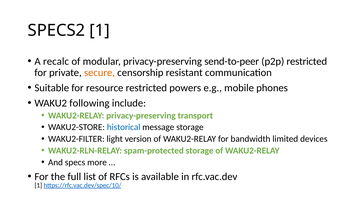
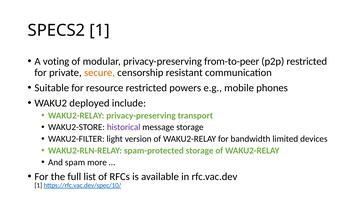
recalc: recalc -> voting (56, 61)
send-to-peer: send-to-peer -> from-to-peer (232, 61)
following: following -> deployed (89, 103)
historical colour: blue -> purple (124, 127)
specs: specs -> spam (75, 162)
